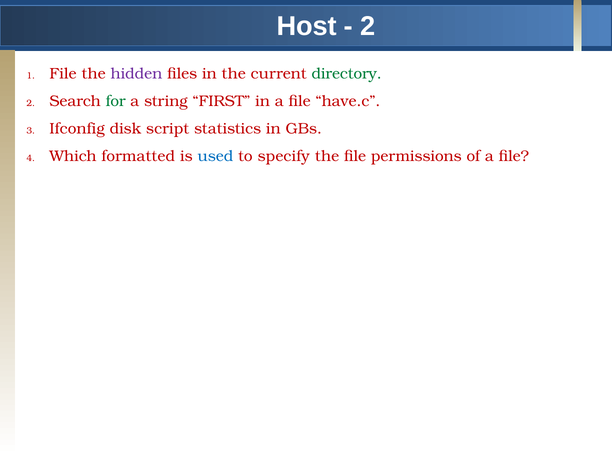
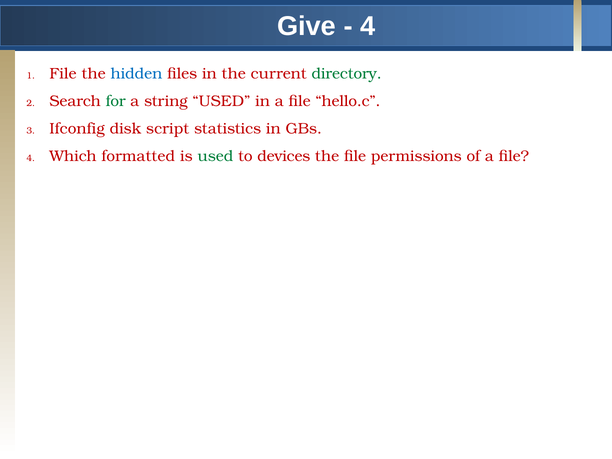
Host: Host -> Give (307, 26)
2: 2 -> 4 (368, 26)
hidden colour: purple -> blue (136, 73)
string FIRST: FIRST -> USED (221, 101)
have.c: have.c -> hello.c (348, 101)
used colour: blue -> green (215, 156)
specify: specify -> devices (284, 156)
